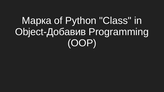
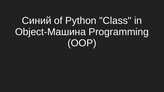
Марка: Марка -> Синий (37, 21)
Object-Добавив: Object-Добавив -> Object-Машина (50, 32)
